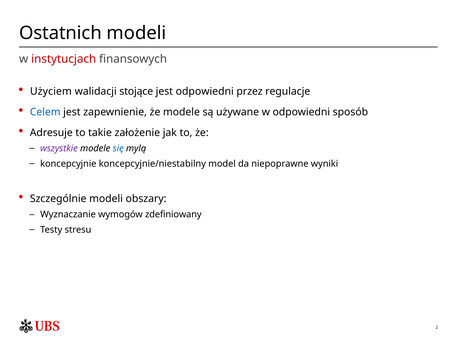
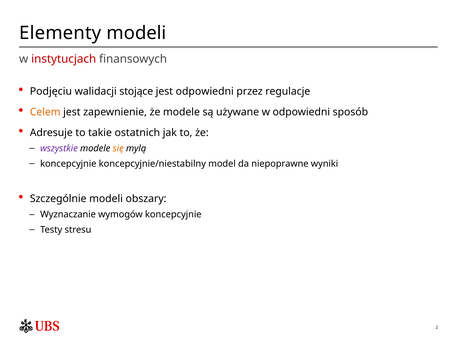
Ostatnich: Ostatnich -> Elementy (60, 33)
Użyciem: Użyciem -> Podjęciu (51, 91)
Celem colour: blue -> orange (45, 112)
założenie: założenie -> ostatnich (137, 132)
się colour: blue -> orange (118, 148)
wymogów zdefiniowany: zdefiniowany -> koncepcyjnie (173, 214)
